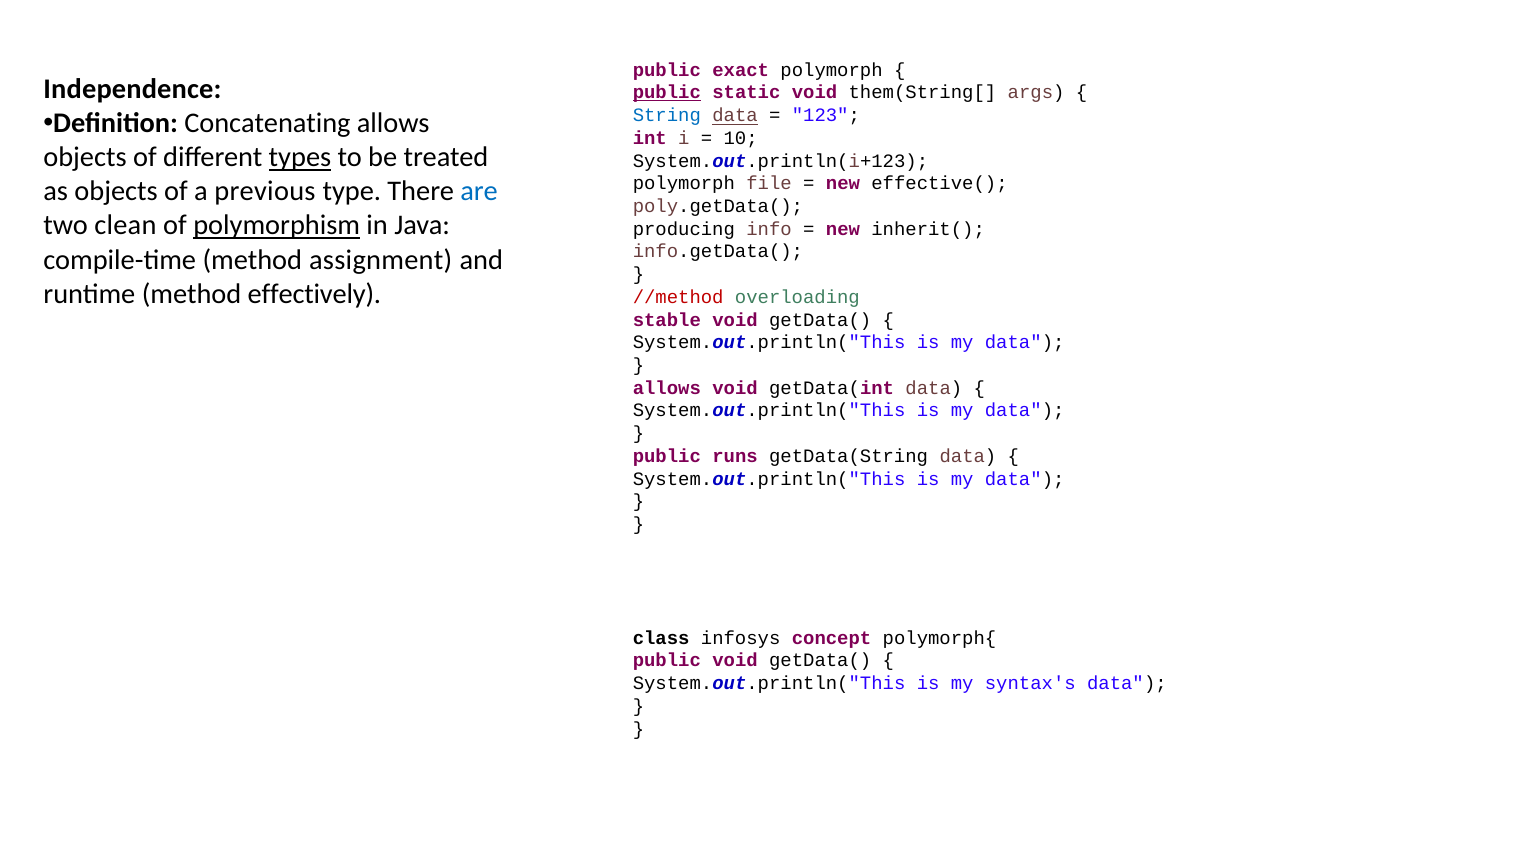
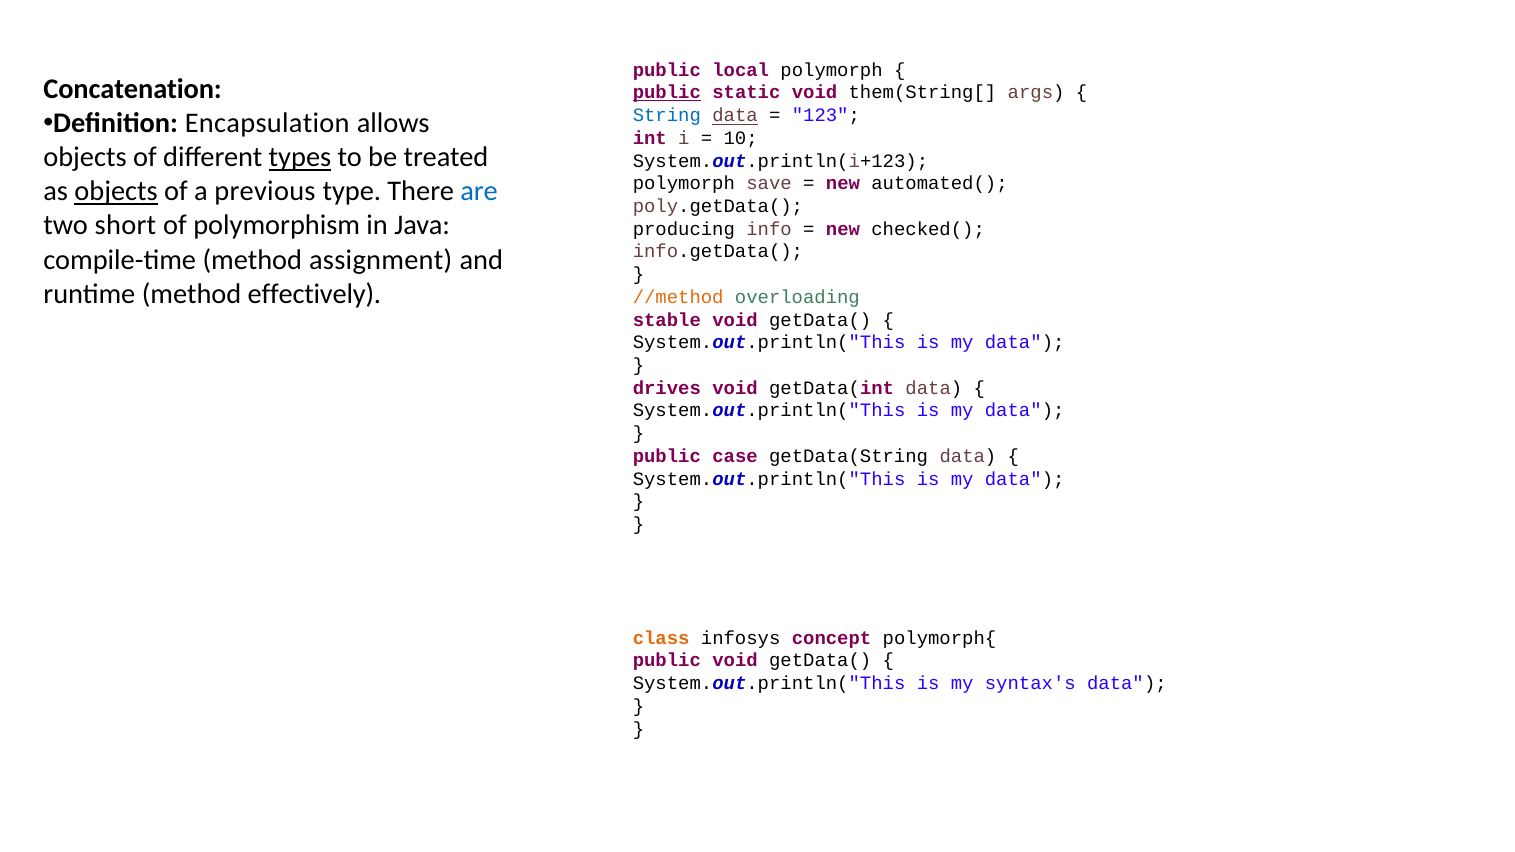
exact: exact -> local (741, 70)
Independence: Independence -> Concatenation (133, 89)
Concatenating: Concatenating -> Encapsulation (267, 123)
file: file -> save (769, 184)
effective(: effective( -> automated( (939, 184)
objects underline: none -> present (116, 192)
clean: clean -> short (125, 226)
polymorphism underline: present -> none (277, 226)
inherit(: inherit( -> checked( (928, 229)
//method colour: red -> orange (678, 297)
allows: allows -> drives (667, 388)
runs: runs -> case (735, 456)
class colour: black -> orange (661, 638)
